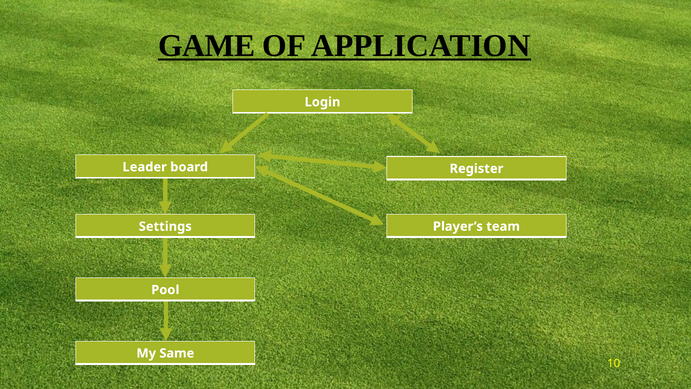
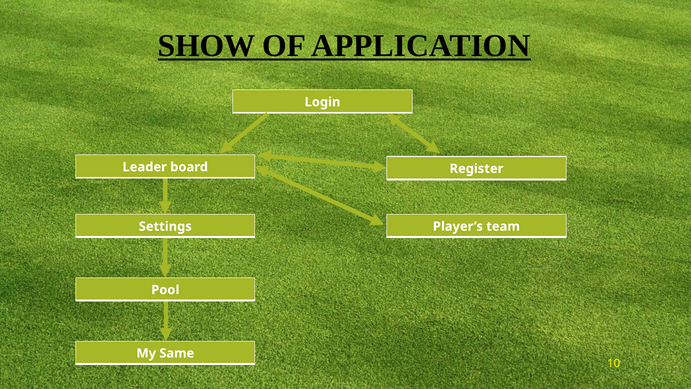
GAME: GAME -> SHOW (207, 46)
